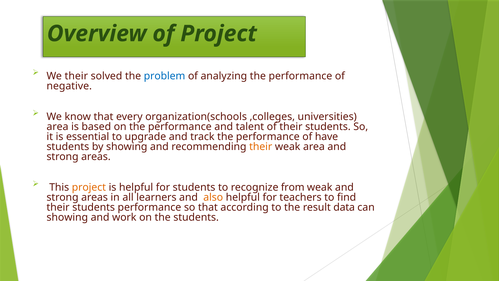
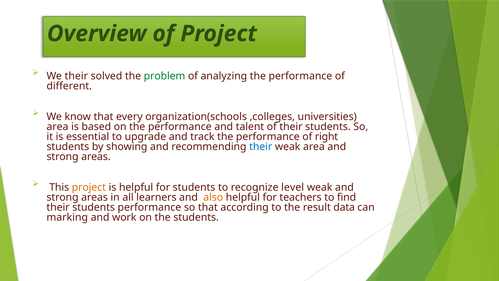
problem colour: blue -> green (165, 76)
negative: negative -> different (69, 86)
have: have -> right (327, 137)
their colour: orange -> blue (261, 147)
from: from -> level (293, 187)
showing: showing -> marking (67, 217)
